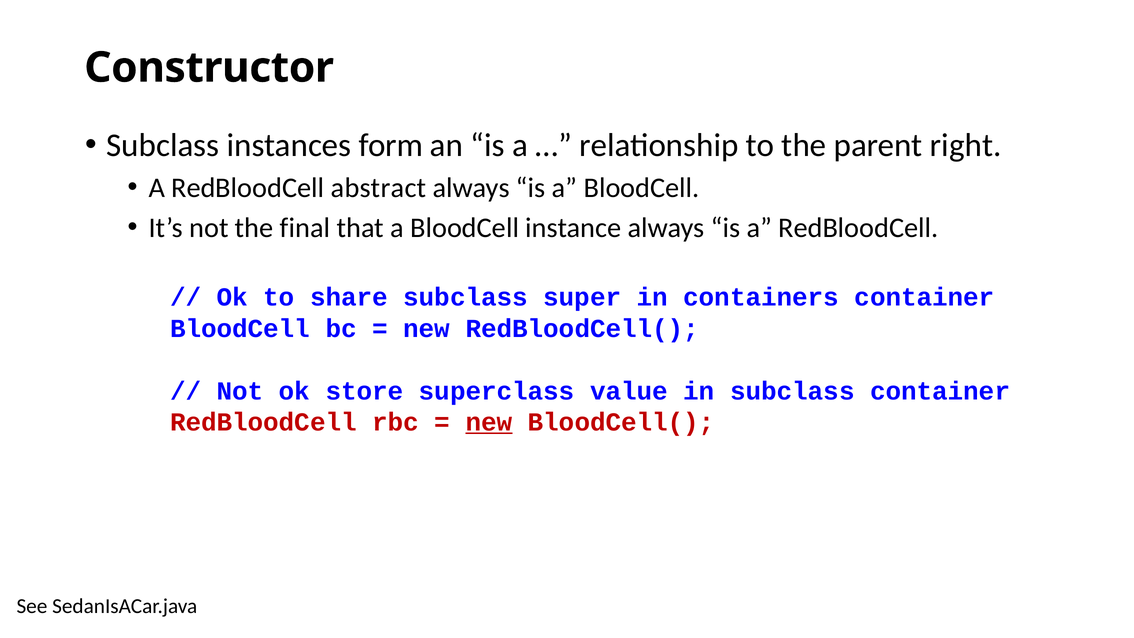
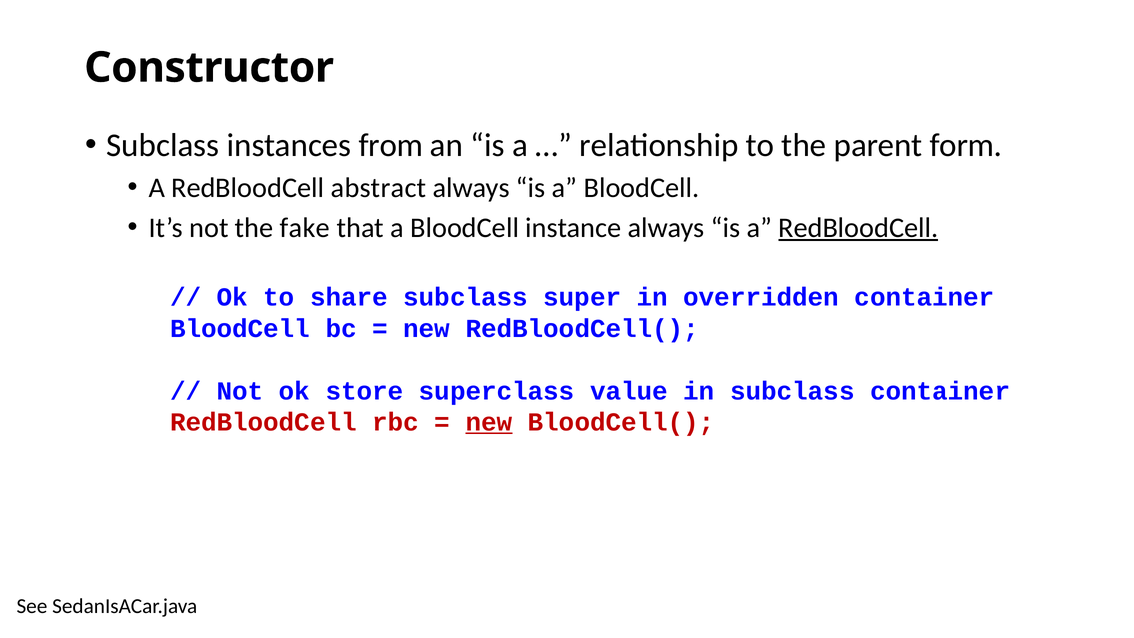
form: form -> from (391, 145)
right: right -> form (966, 145)
final: final -> fake (305, 228)
RedBloodCell underline: none -> present (858, 228)
containers: containers -> overridden (761, 297)
